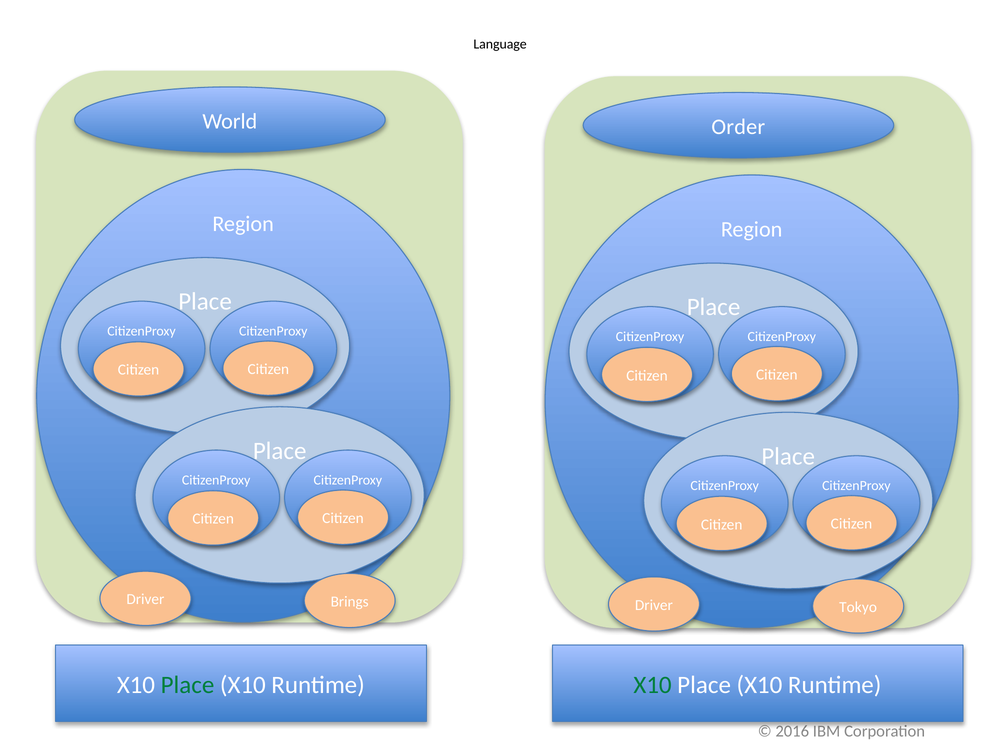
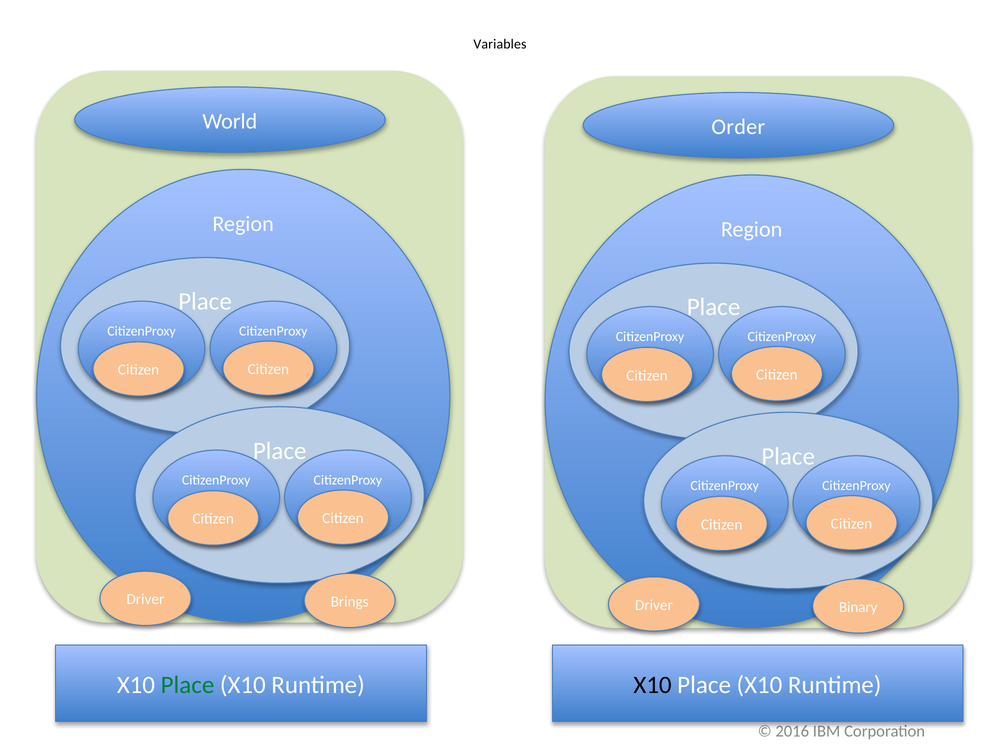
Language: Language -> Variables (500, 44)
Tokyo: Tokyo -> Binary (858, 607)
X10 colour: green -> black (653, 685)
